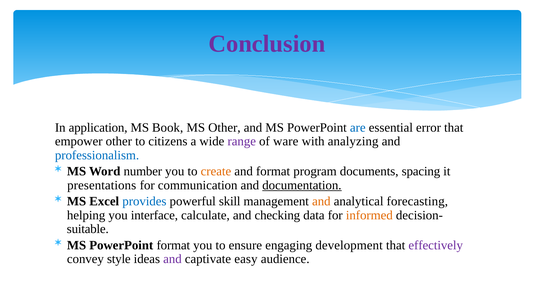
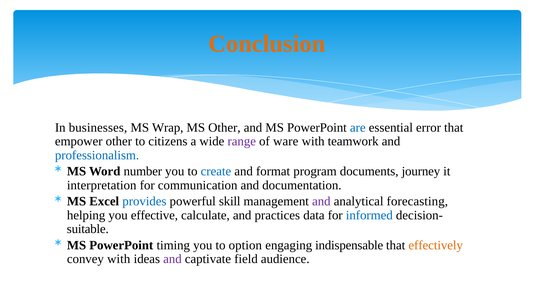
Conclusion colour: purple -> orange (267, 44)
application: application -> businesses (98, 128)
Book: Book -> Wrap (168, 128)
analyzing: analyzing -> teamwork (353, 142)
create colour: orange -> blue (216, 172)
spacing: spacing -> journey (421, 172)
presentations: presentations -> interpretation (102, 185)
documentation underline: present -> none (302, 185)
and colour: orange -> purple (321, 202)
interface: interface -> effective (154, 215)
checking: checking -> practices (277, 215)
informed colour: orange -> blue (369, 215)
PowerPoint format: format -> timing (173, 245)
ensure: ensure -> option (245, 245)
development: development -> indispensable (349, 245)
effectively colour: purple -> orange (436, 245)
convey style: style -> with (119, 259)
easy: easy -> field (246, 259)
